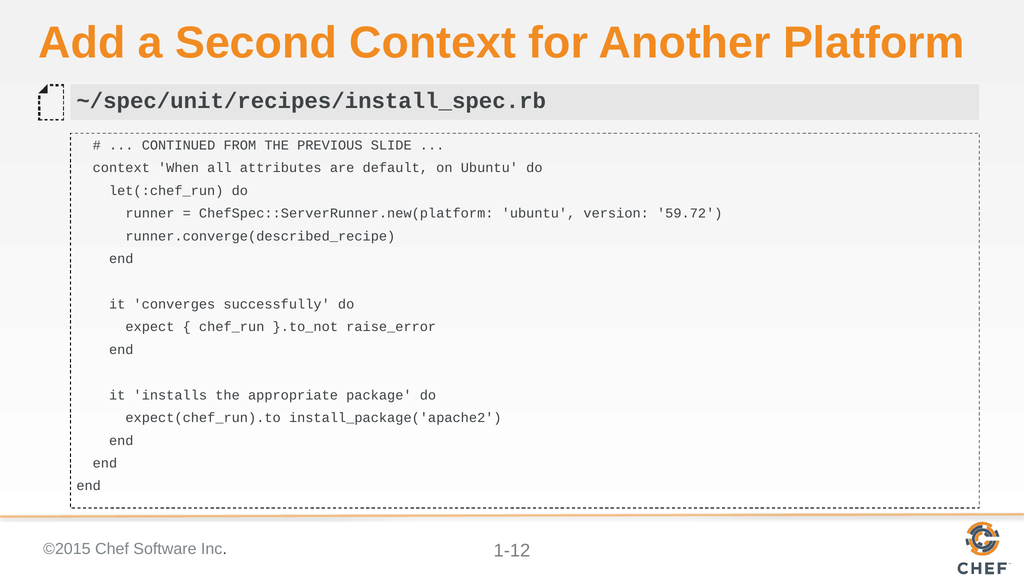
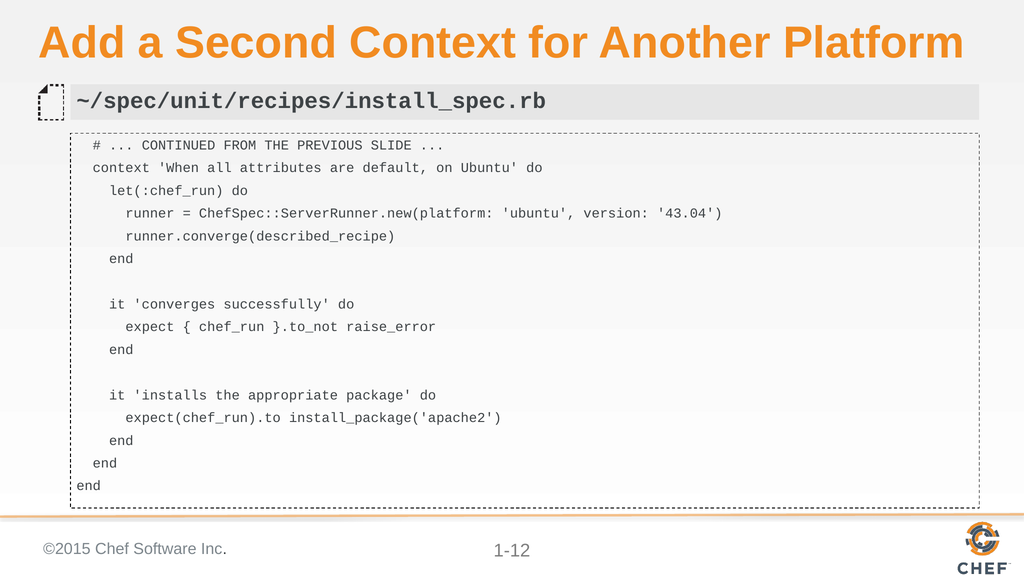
59.72: 59.72 -> 43.04 (690, 213)
